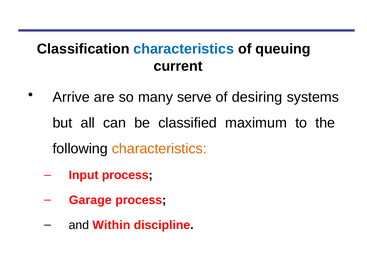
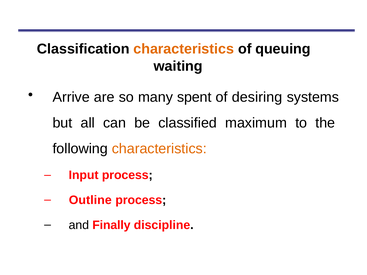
characteristics colour: blue -> orange (184, 49)
current: current -> waiting (178, 66)
serve: serve -> spent (194, 97)
Garage: Garage -> Outline (90, 200)
Within: Within -> Finally (111, 225)
